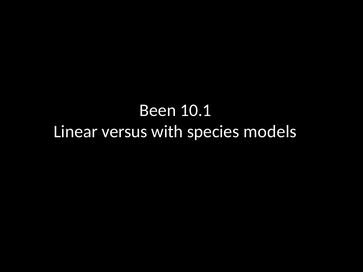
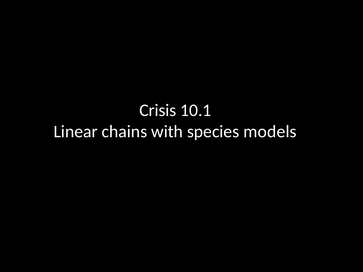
Been: Been -> Crisis (158, 110)
versus: versus -> chains (124, 132)
